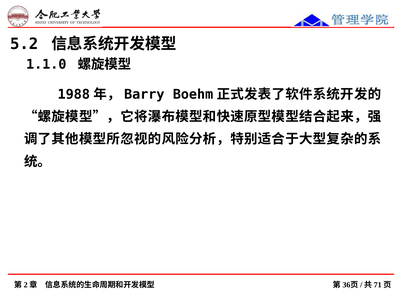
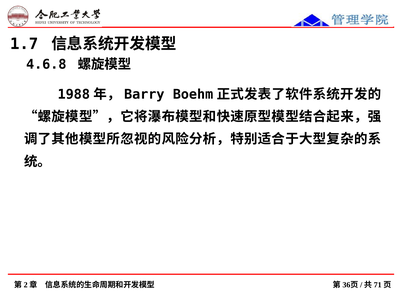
5.2: 5.2 -> 1.7 (24, 44)
1.1.0: 1.1.0 -> 4.6.8 (46, 64)
